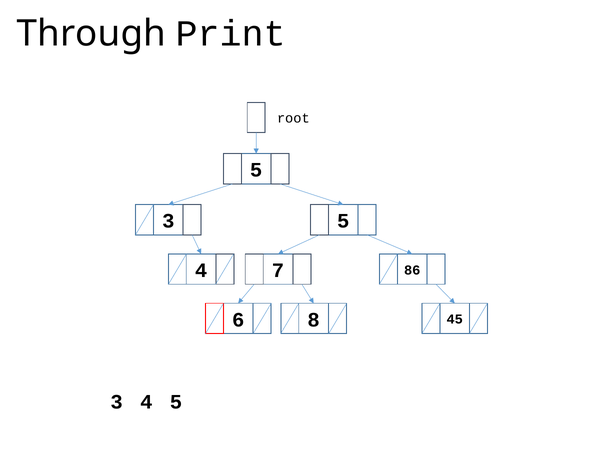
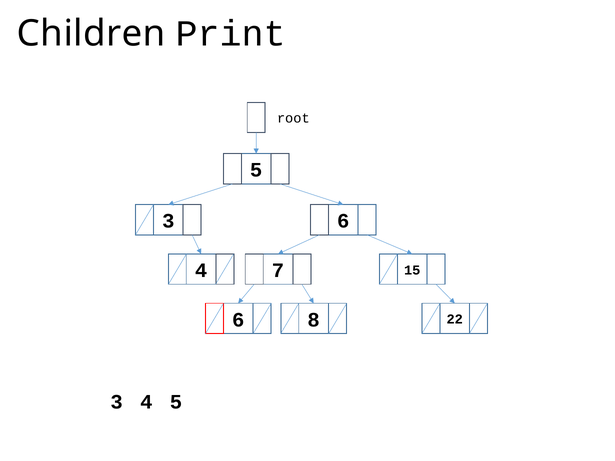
Through: Through -> Children (91, 34)
3 5: 5 -> 6 (343, 221)
86: 86 -> 15 (412, 270)
45: 45 -> 22 (455, 320)
